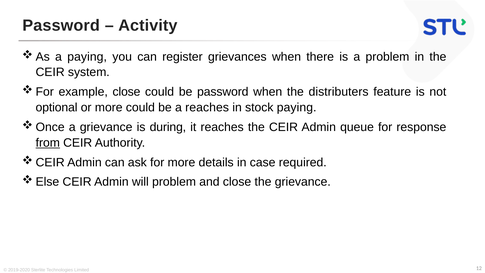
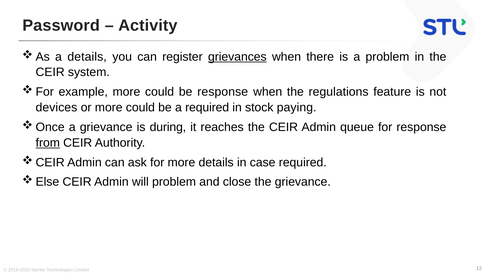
a paying: paying -> details (87, 57)
grievances underline: none -> present (237, 57)
example close: close -> more (126, 92)
be password: password -> response (223, 92)
distributers: distributers -> regulations (339, 92)
optional: optional -> devices (56, 107)
a reaches: reaches -> required (207, 107)
